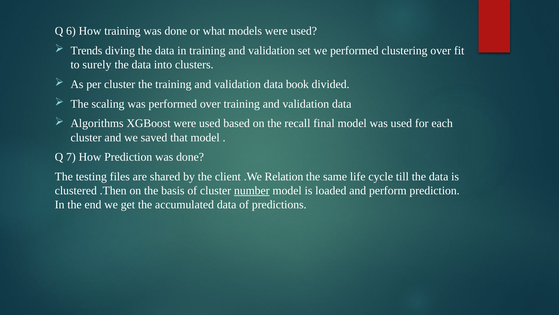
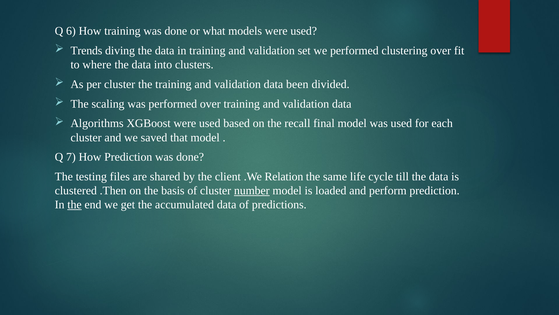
surely: surely -> where (97, 64)
book: book -> been (297, 84)
the underline: none -> present (74, 204)
